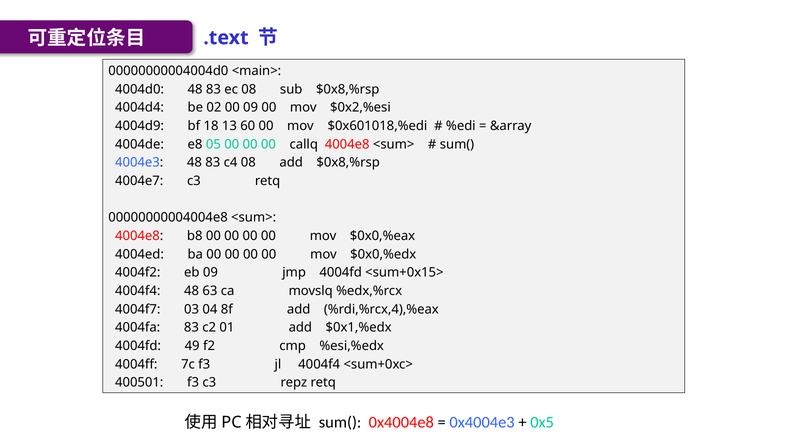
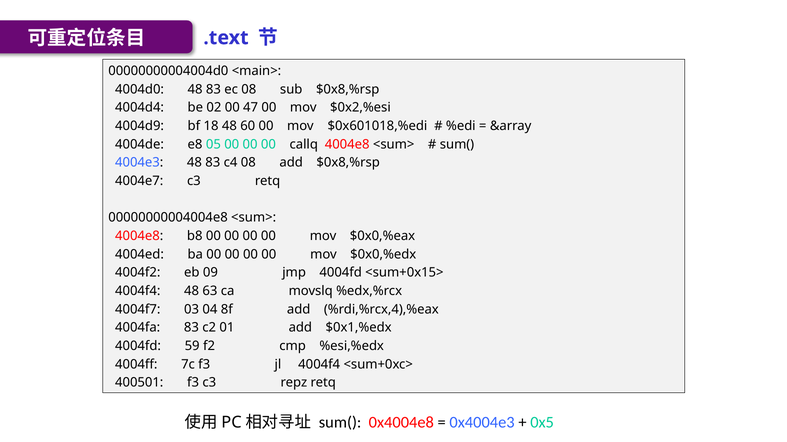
00 09: 09 -> 47 (251, 108)
18 13: 13 -> 48 (229, 126)
49: 49 -> 59 (192, 346)
